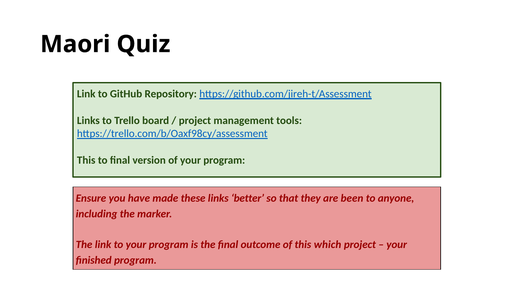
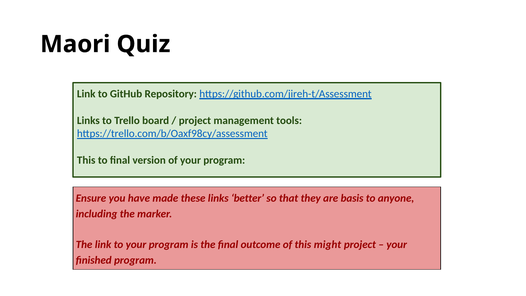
been: been -> basis (352, 198)
which: which -> might (328, 245)
